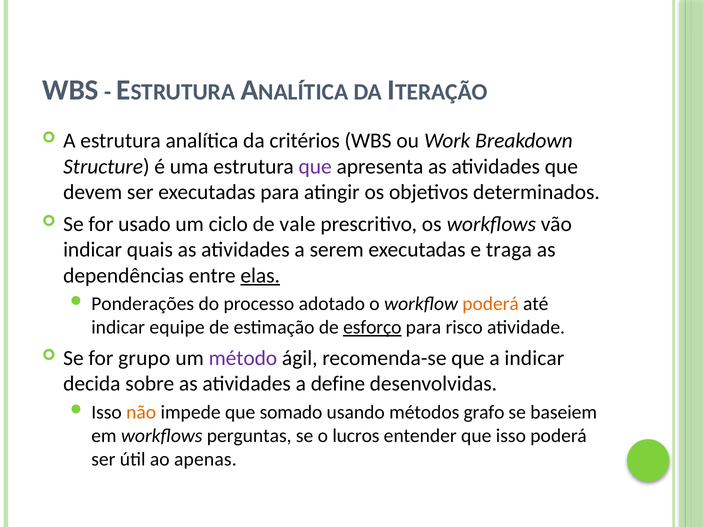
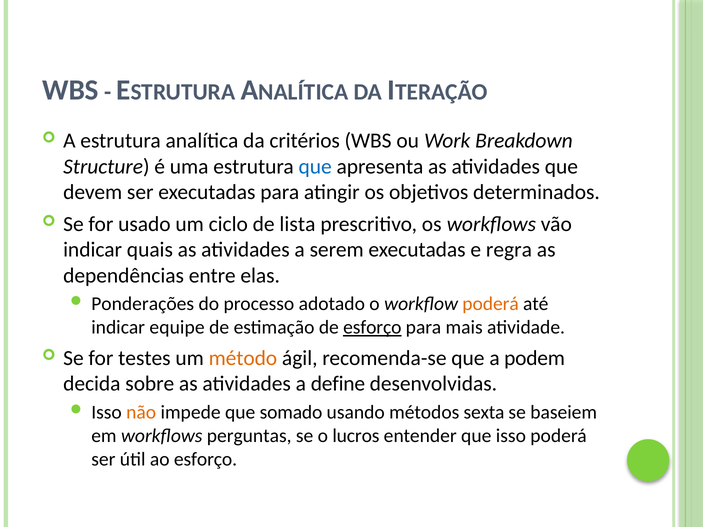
que colour: purple -> blue (315, 167)
vale: vale -> lista (297, 224)
traga: traga -> regra (509, 250)
elas underline: present -> none (260, 276)
risco: risco -> mais (464, 328)
grupo: grupo -> testes (144, 358)
método colour: purple -> orange (243, 358)
a indicar: indicar -> podem (535, 358)
grafo: grafo -> sexta (484, 413)
ao apenas: apenas -> esforço (206, 459)
